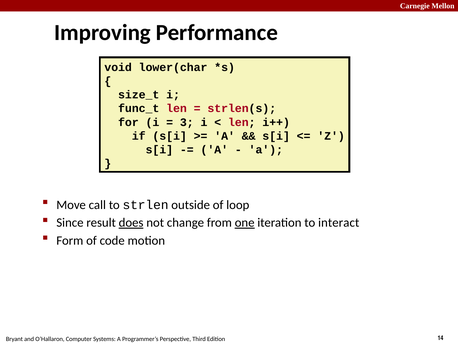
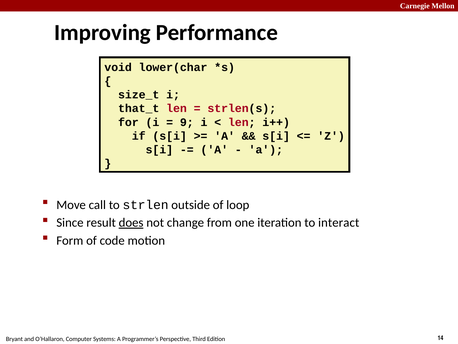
func_t: func_t -> that_t (139, 108)
3: 3 -> 9 (187, 122)
one underline: present -> none (245, 222)
